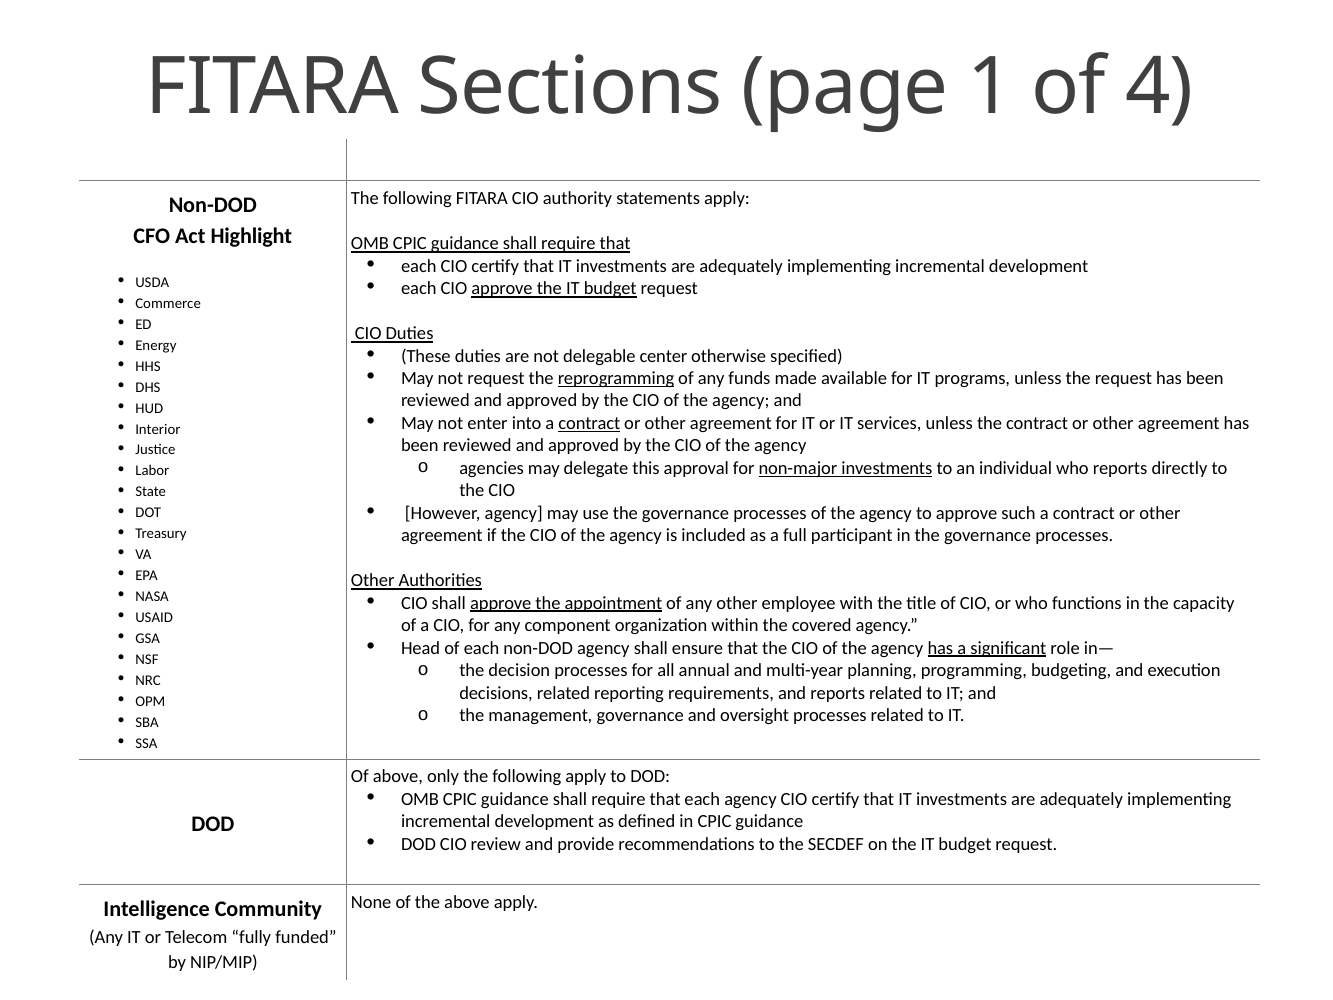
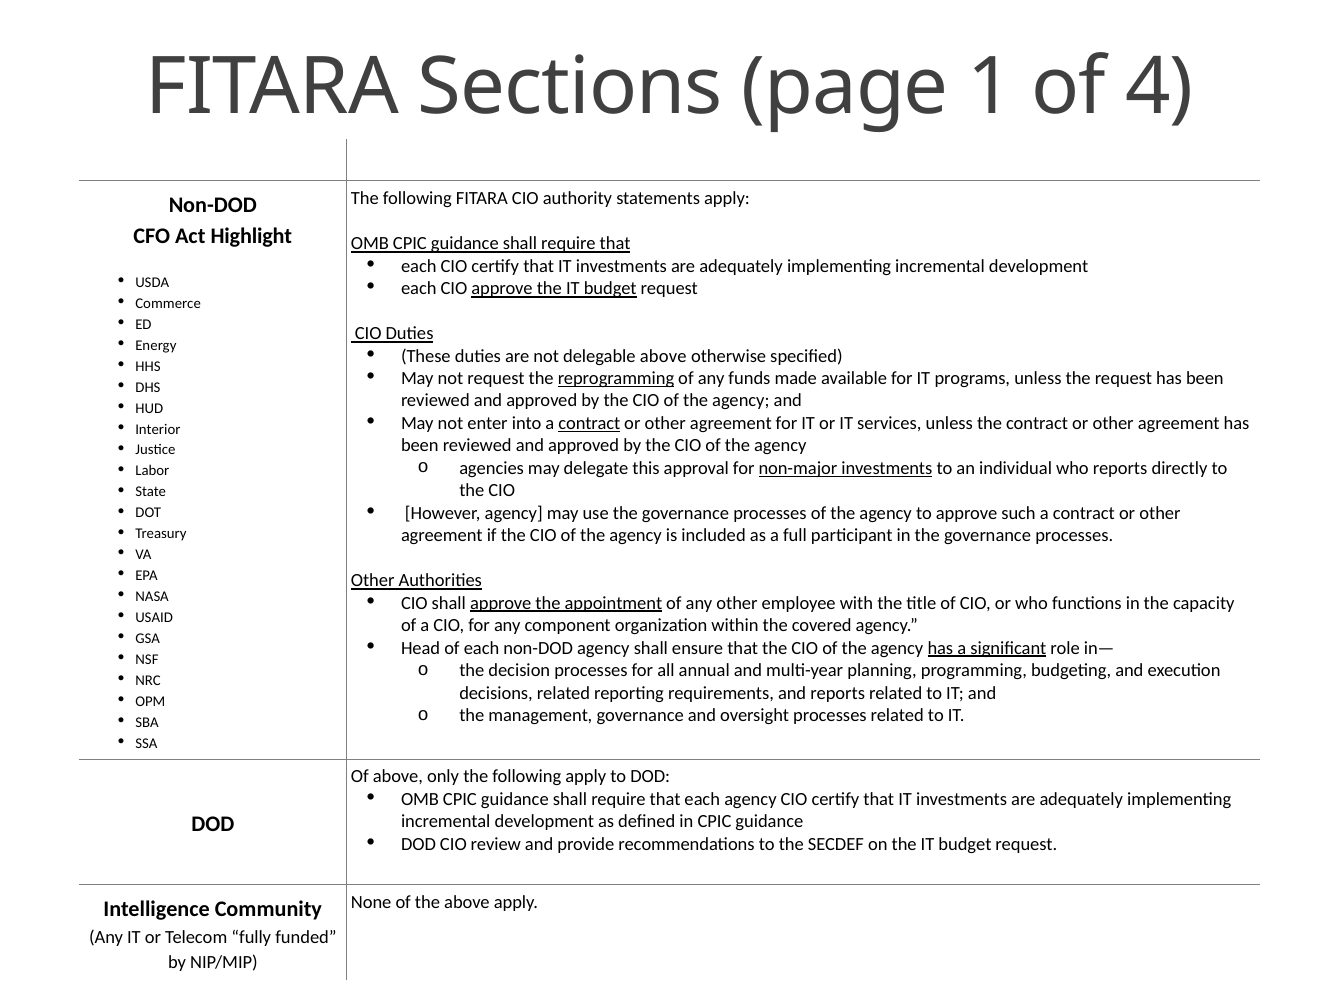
delegable center: center -> above (663, 356)
